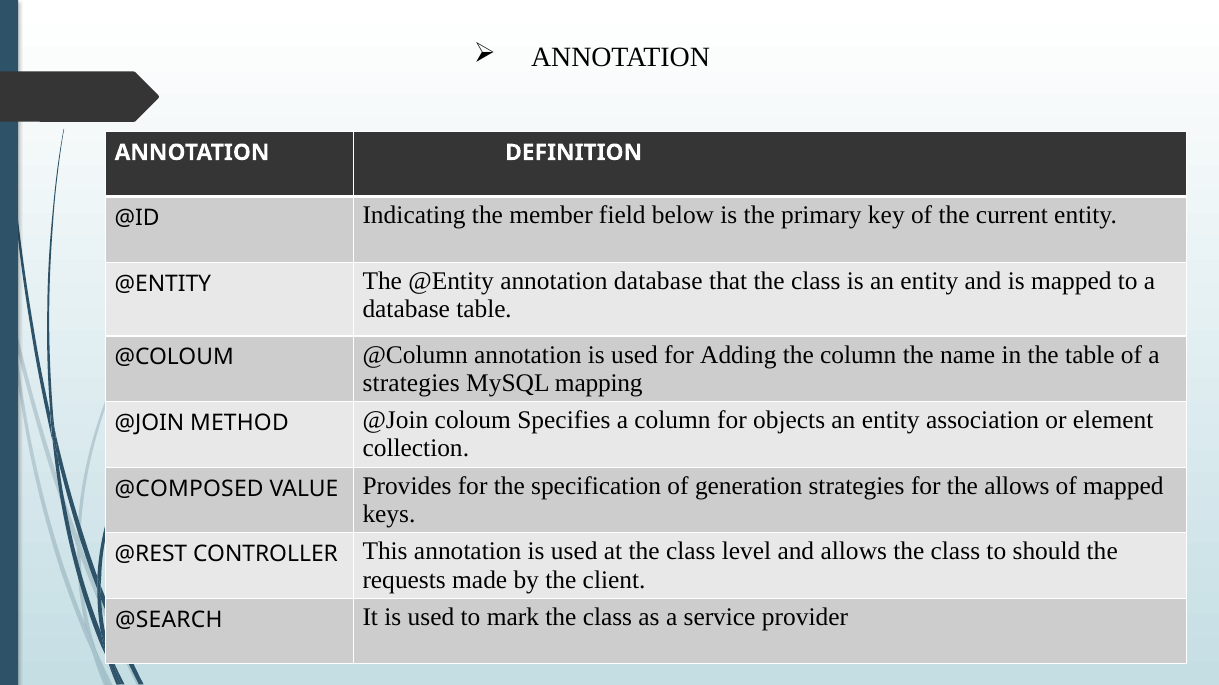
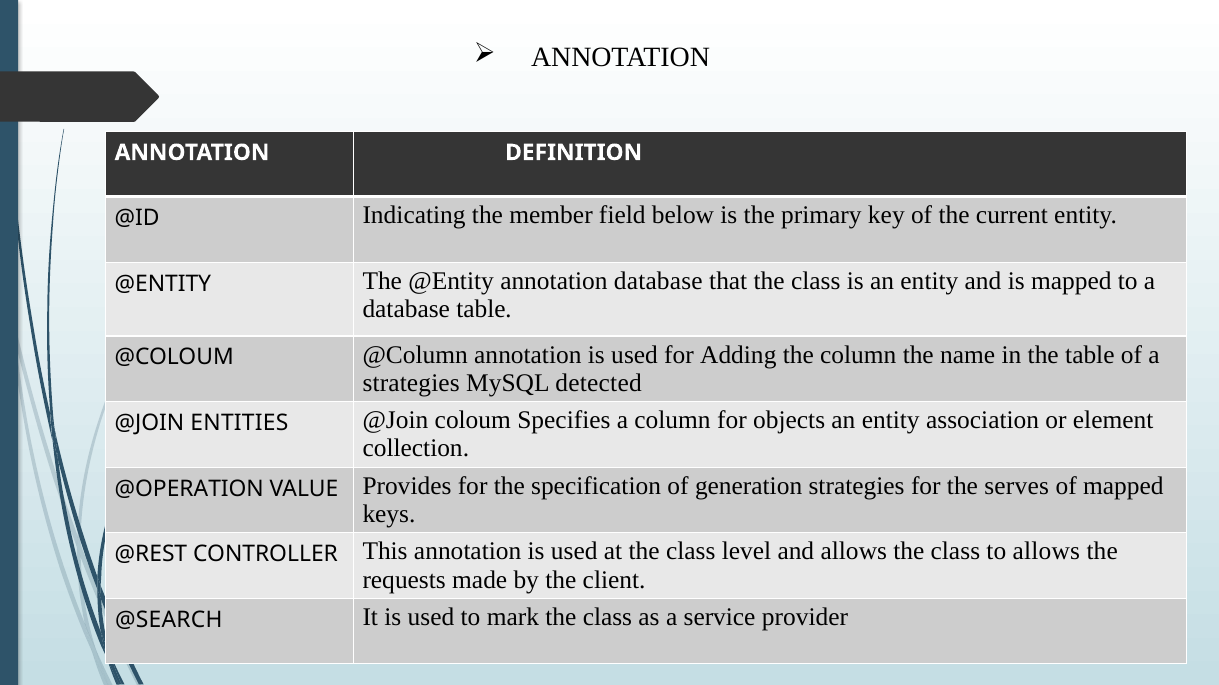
mapping: mapping -> detected (599, 383)
METHOD: METHOD -> ENTITIES (239, 423)
@COMPOSED: @COMPOSED -> @OPERATION (189, 489)
the allows: allows -> serves (1017, 486)
to should: should -> allows (1046, 552)
